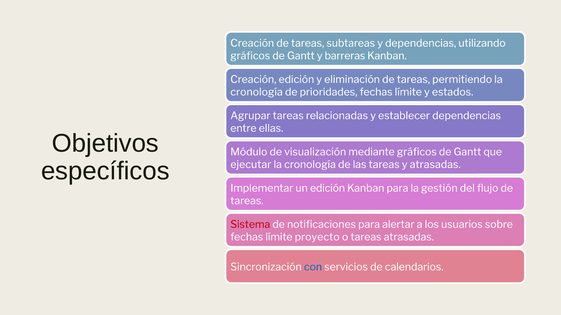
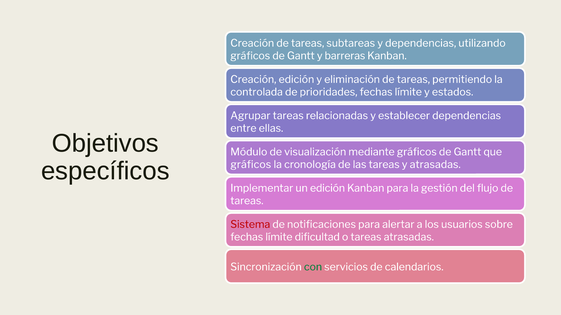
cronología: cronología -> controlada (257, 92)
ejecutar: ejecutar -> gráficos (251, 165)
proyecto: proyecto -> dificultad (317, 237)
con colour: blue -> green (313, 267)
